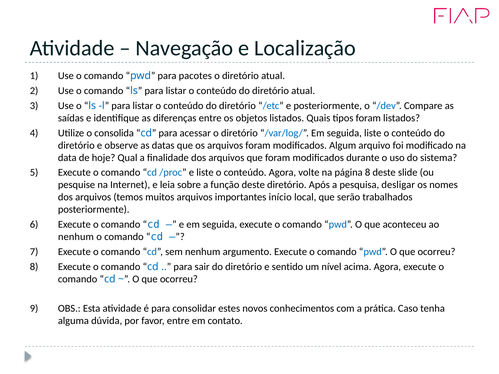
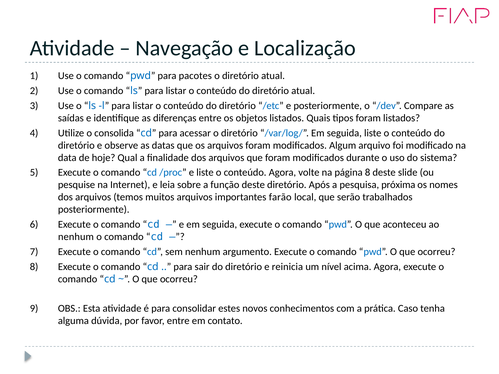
desligar: desligar -> próxima (398, 185)
início: início -> farão (280, 197)
sentido: sentido -> reinicia (287, 267)
